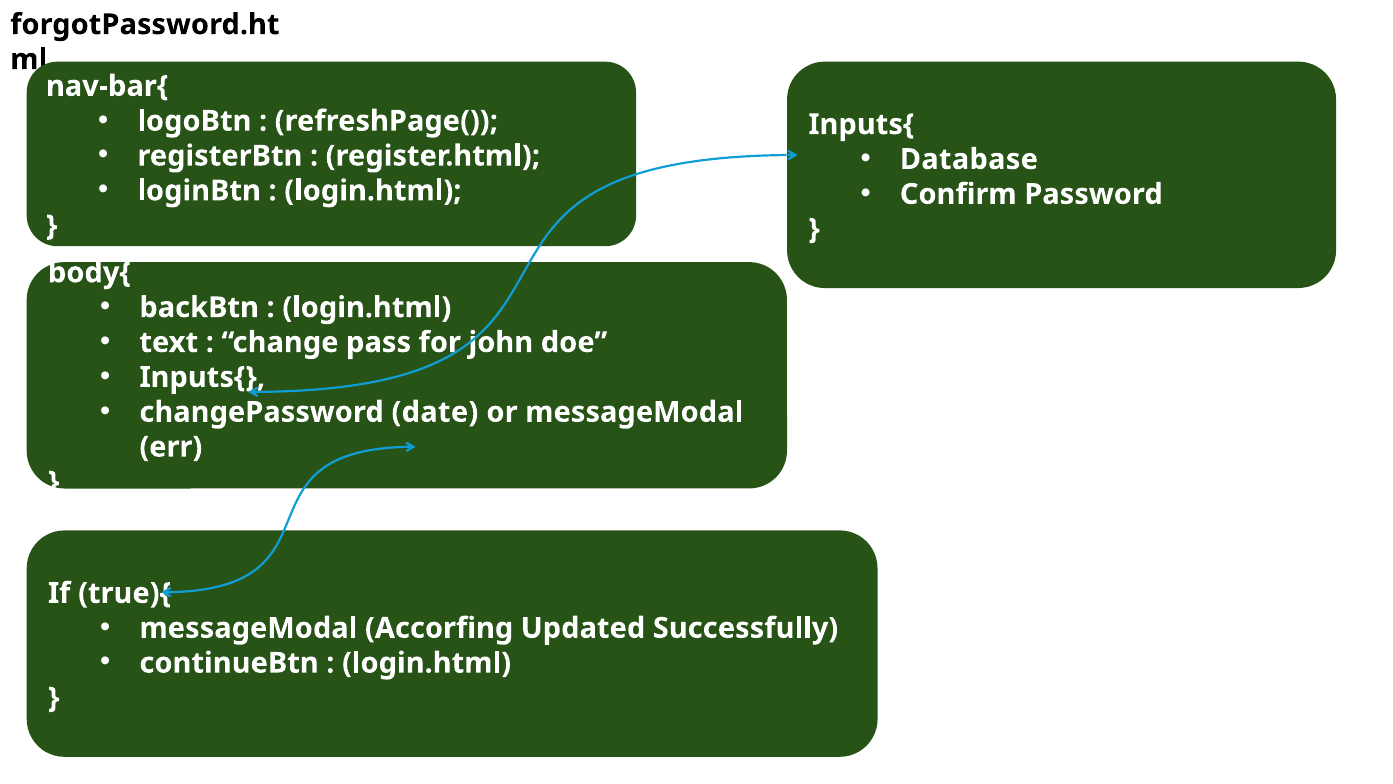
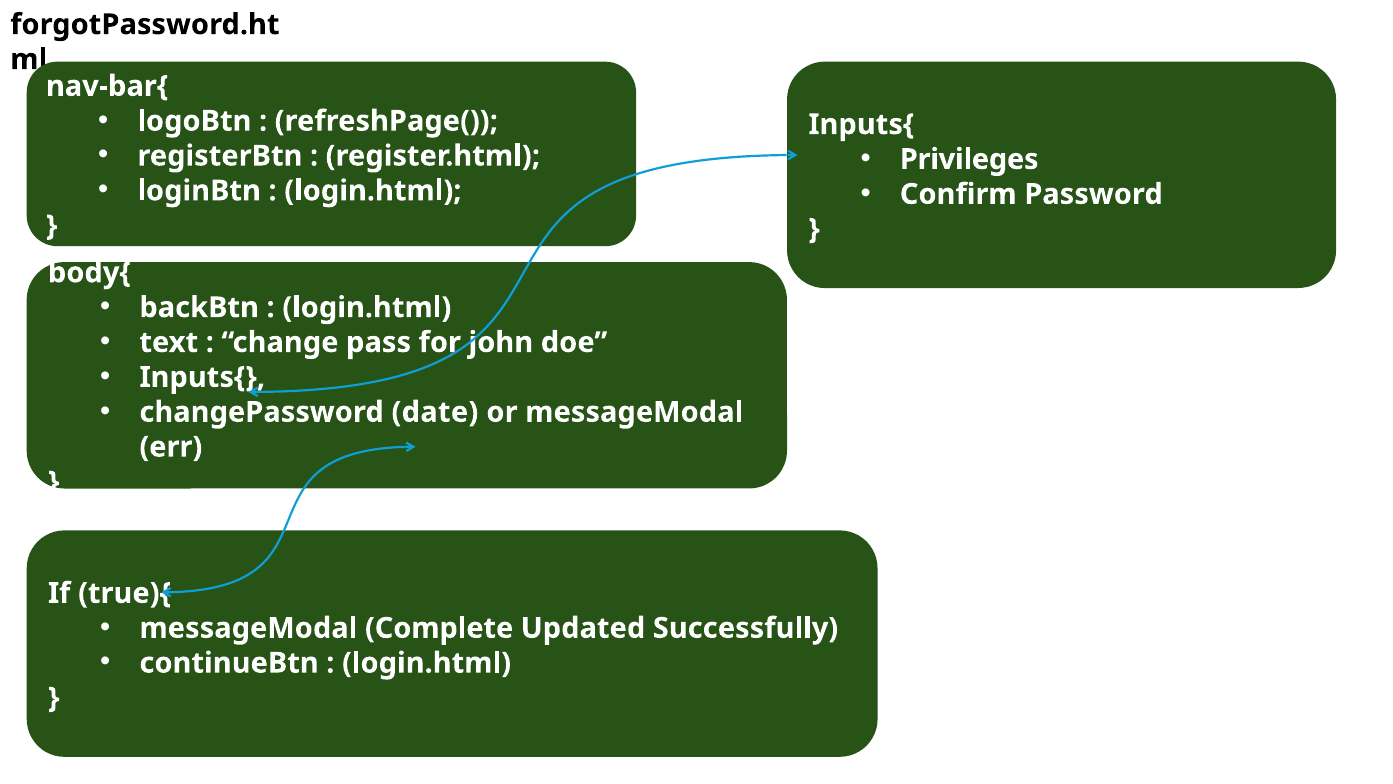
Database: Database -> Privileges (969, 159)
Accorfing: Accorfing -> Complete (439, 628)
